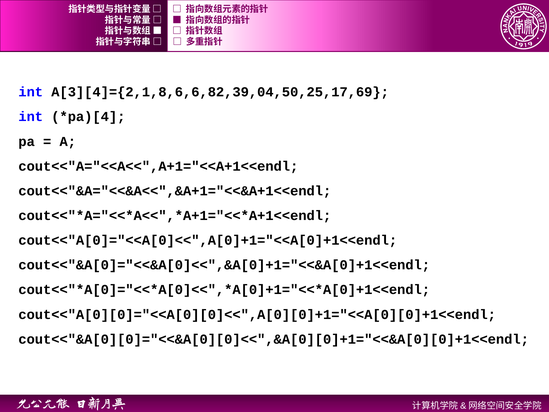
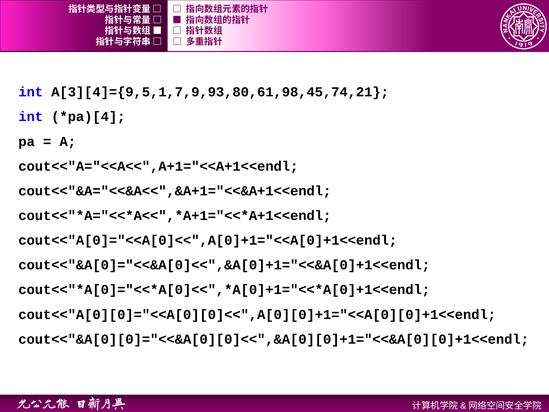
A[3][4]={2,1,8,6,6,82,39,04,50,25,17,69: A[3][4]={2,1,8,6,6,82,39,04,50,25,17,69 -> A[3][4]={9,5,1,7,9,93,80,61,98,45,74,21 (220, 92)
